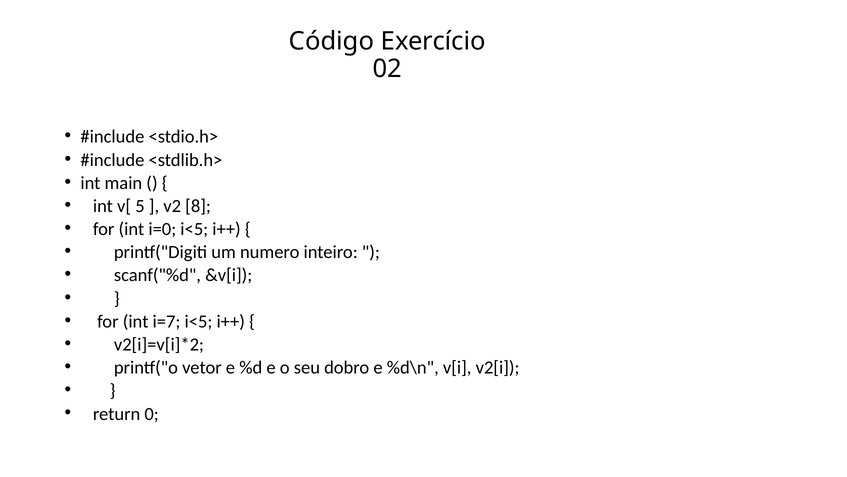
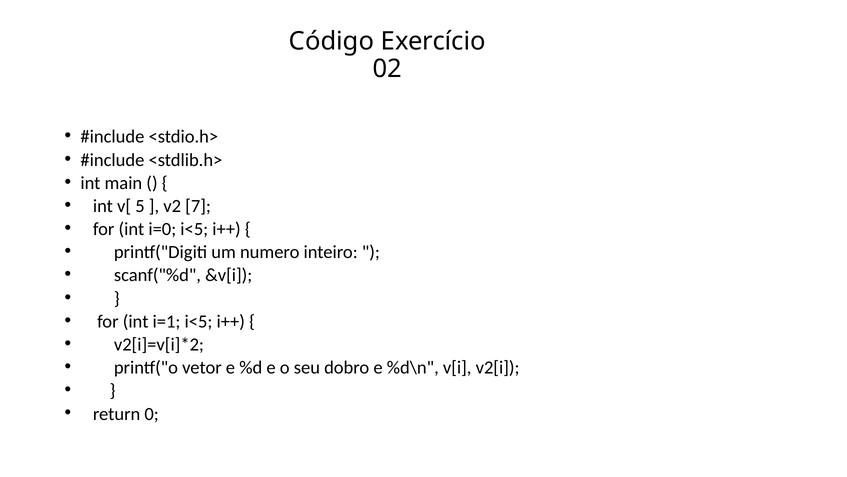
8: 8 -> 7 (198, 206)
i=7: i=7 -> i=1 (167, 321)
